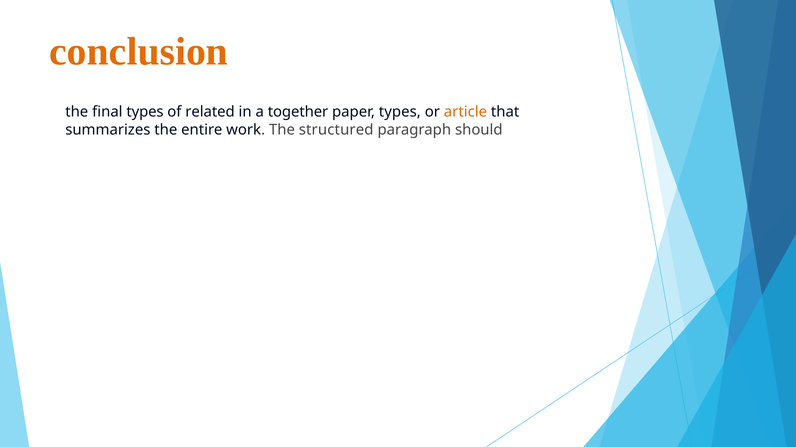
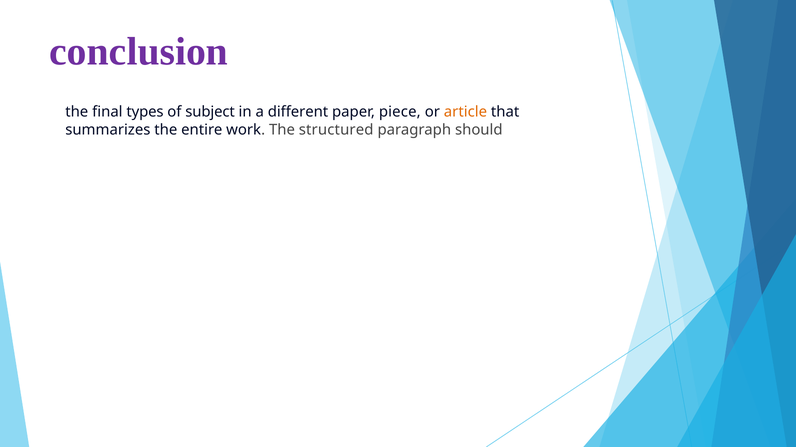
conclusion colour: orange -> purple (139, 52)
related: related -> subject (210, 112)
together: together -> different (298, 112)
paper types: types -> piece (400, 112)
